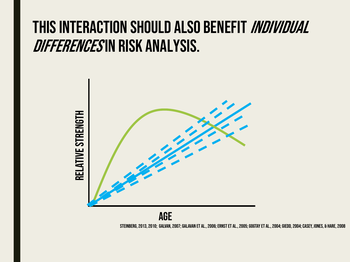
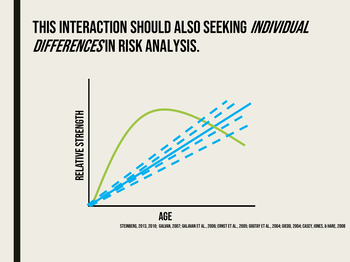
benefit: benefit -> seeking (225, 27)
